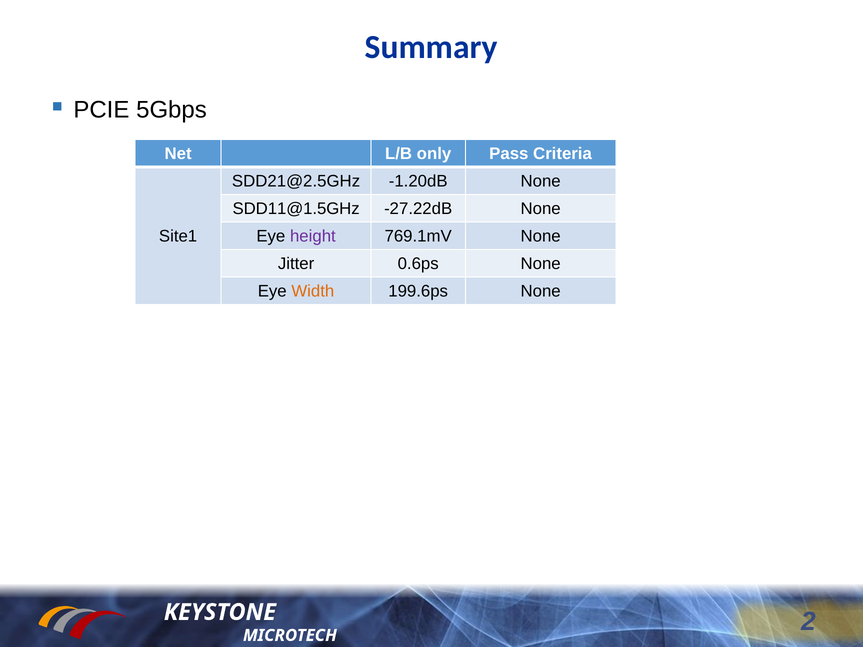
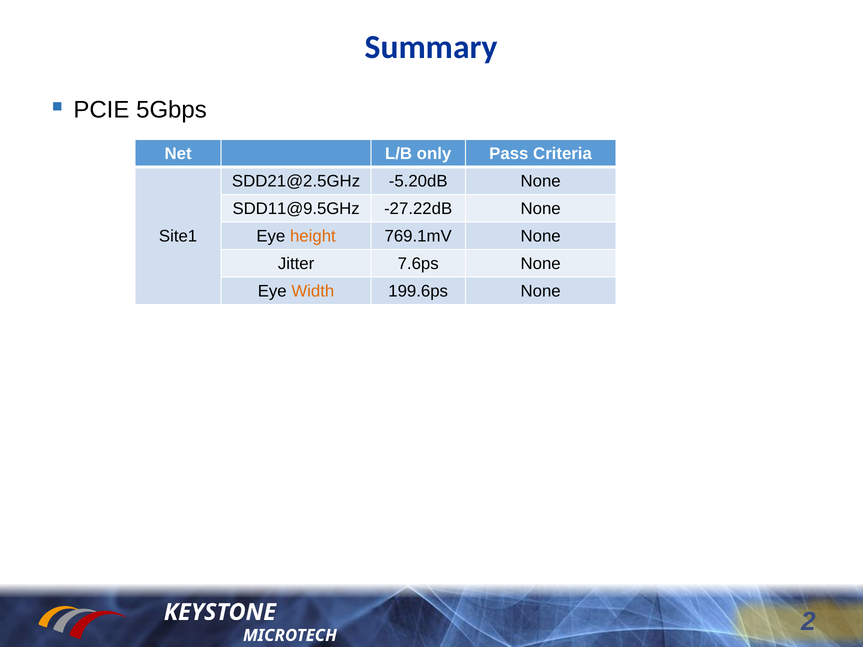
-1.20dB: -1.20dB -> -5.20dB (418, 181)
SDD11@1.5GHz: SDD11@1.5GHz -> SDD11@9.5GHz (296, 209)
height colour: purple -> orange (313, 236)
0.6ps: 0.6ps -> 7.6ps (418, 264)
